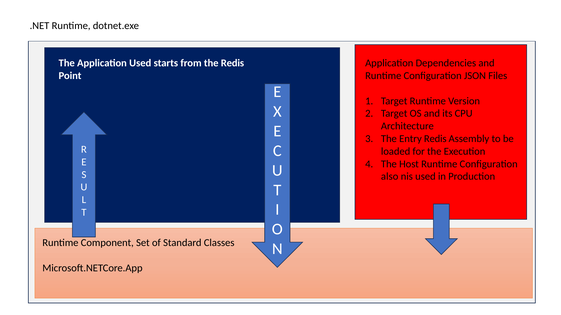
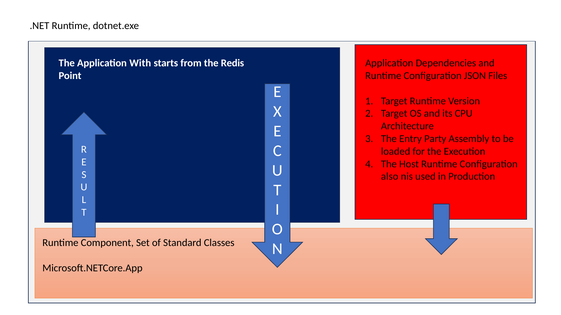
Application Used: Used -> With (140, 63)
Entry Redis: Redis -> Party (435, 139)
